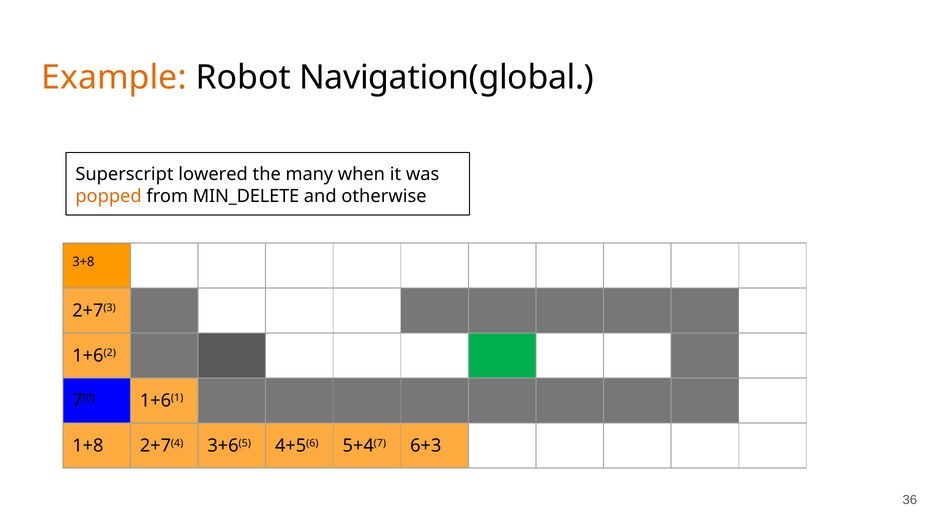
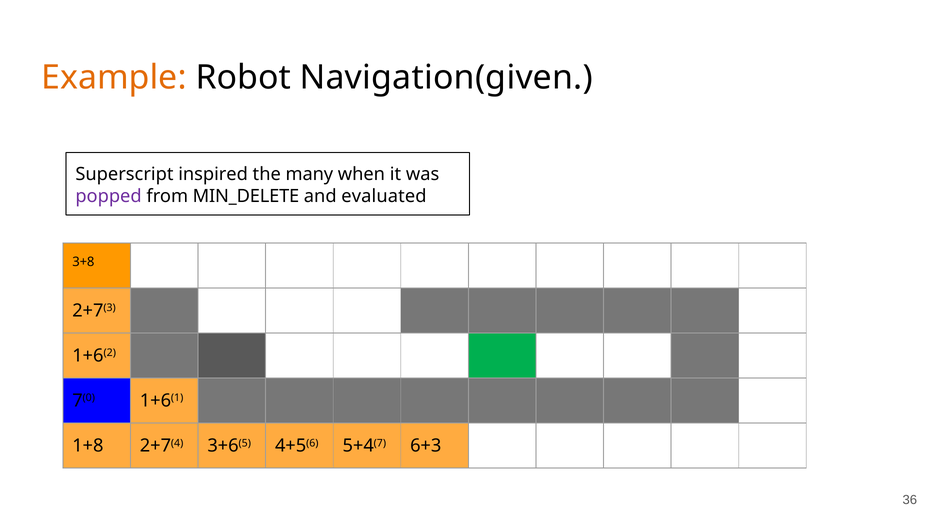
Navigation(global: Navigation(global -> Navigation(given (446, 78)
lowered: lowered -> inspired (213, 174)
popped colour: orange -> purple (109, 196)
otherwise: otherwise -> evaluated (384, 196)
